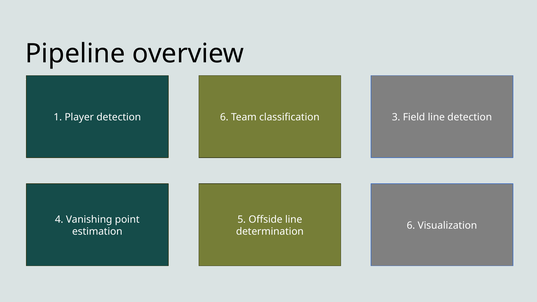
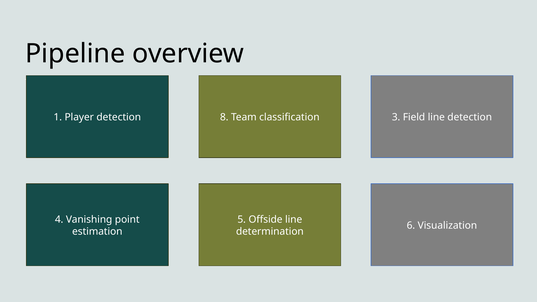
detection 6: 6 -> 8 (224, 117)
